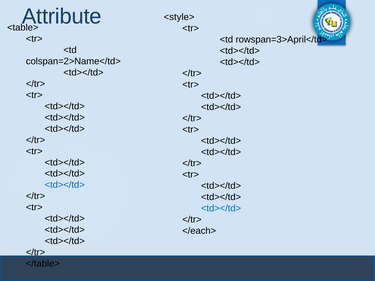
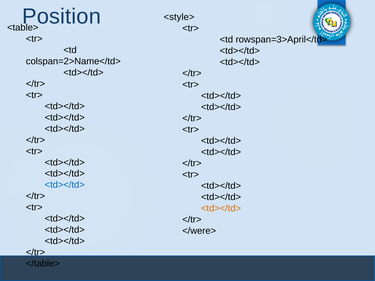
Attribute: Attribute -> Position (62, 17)
<td></td> colour: blue -> orange (221, 208)
</each>: </each> -> </were> (199, 231)
